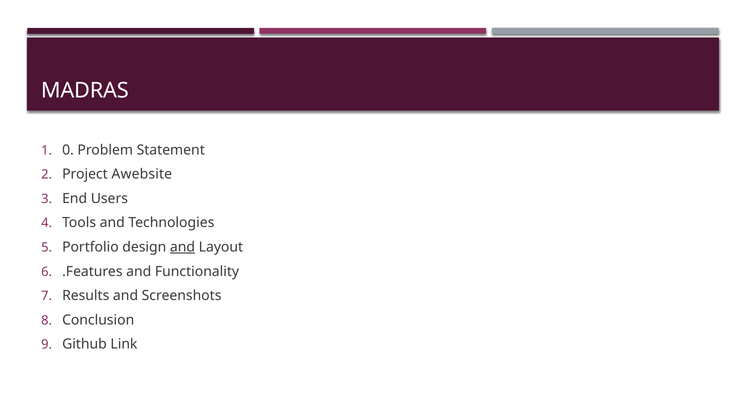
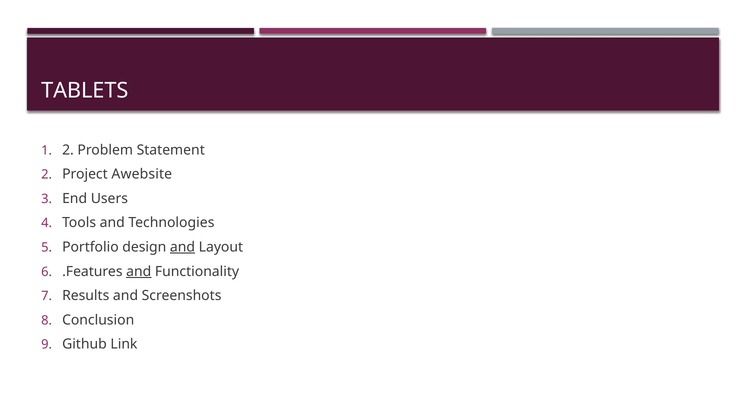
MADRAS: MADRAS -> TABLETS (85, 91)
1 0: 0 -> 2 (68, 150)
and underline: none -> present (139, 271)
